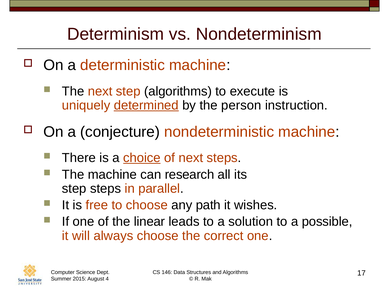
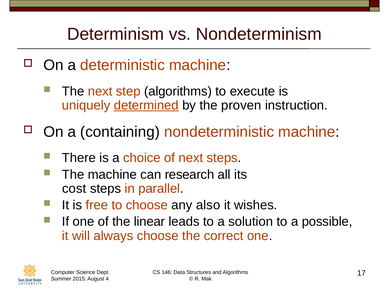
person: person -> proven (241, 105)
conjecture: conjecture -> containing (120, 132)
choice underline: present -> none (142, 158)
step: step -> cost (74, 188)
path: path -> also (208, 205)
